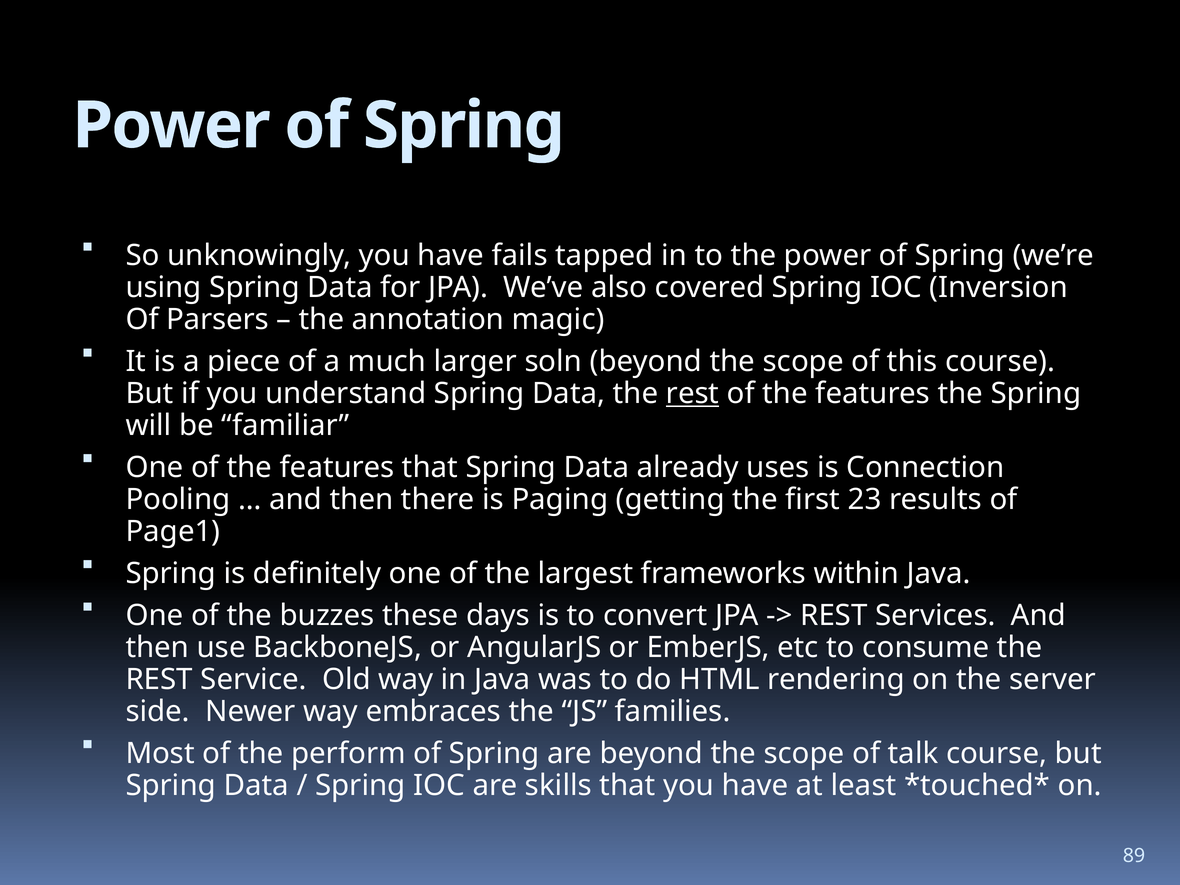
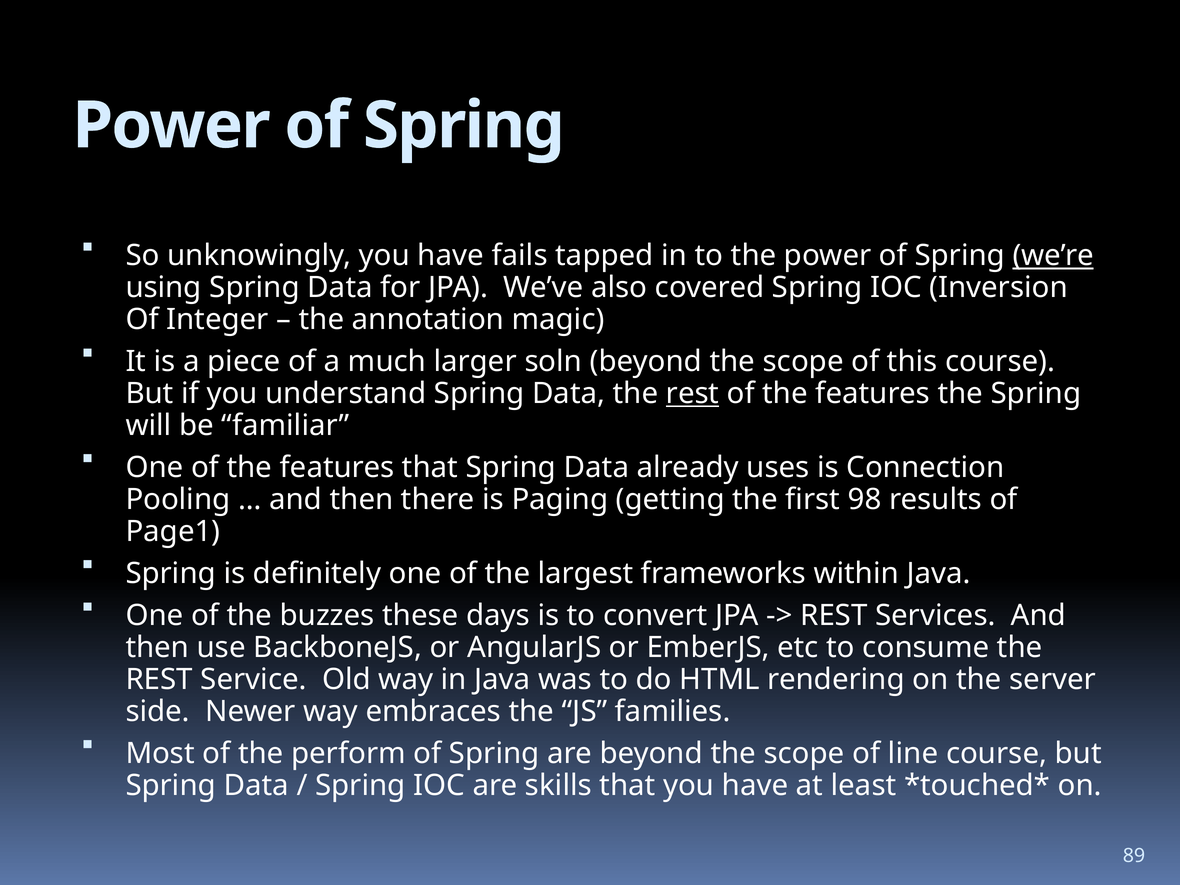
we’re underline: none -> present (1053, 256)
Parsers: Parsers -> Integer (217, 319)
23: 23 -> 98 (865, 499)
talk: talk -> line (913, 753)
